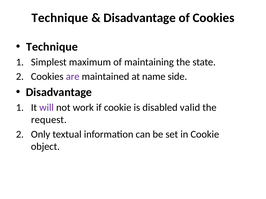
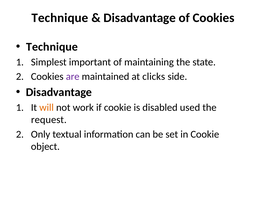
maximum: maximum -> important (90, 62)
name: name -> clicks (154, 77)
will colour: purple -> orange (47, 108)
valid: valid -> used (190, 108)
